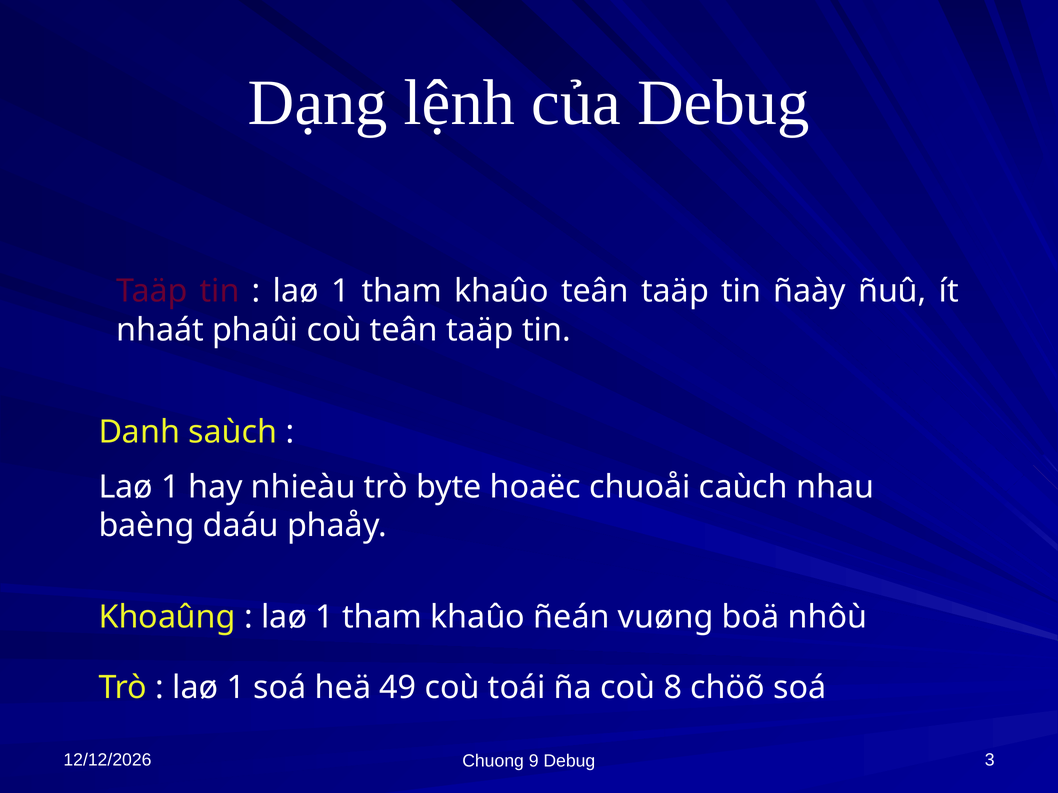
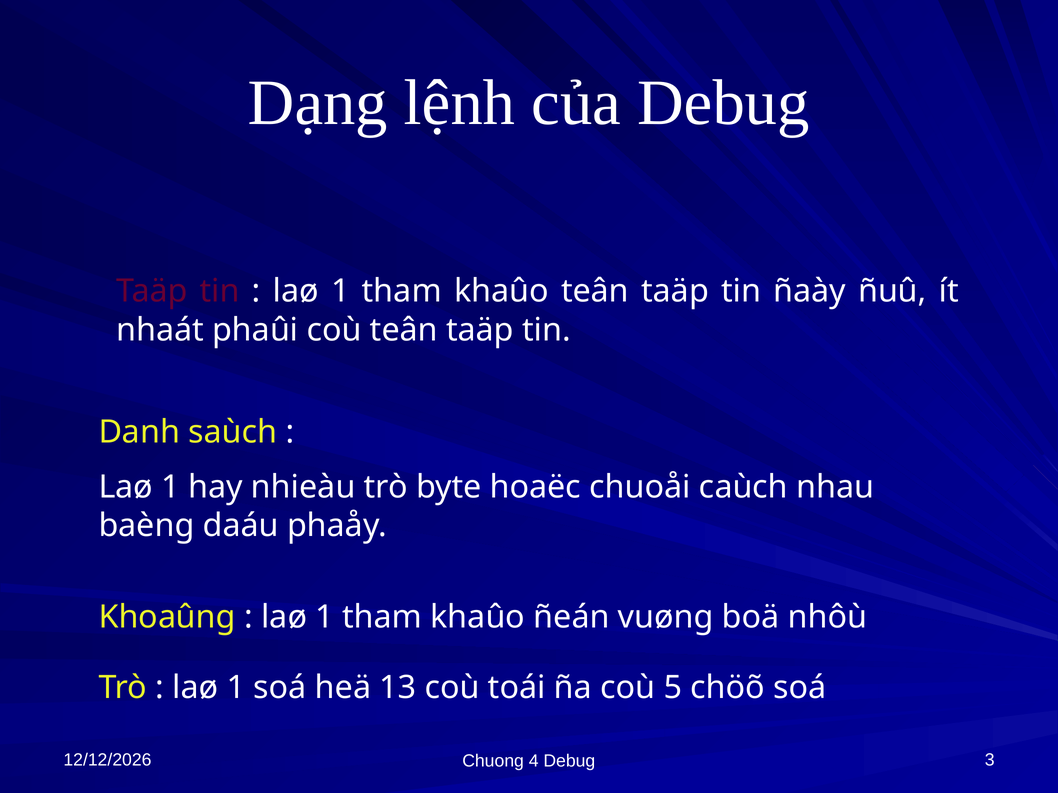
49: 49 -> 13 (398, 688)
8: 8 -> 5 (673, 688)
9: 9 -> 4 (534, 761)
